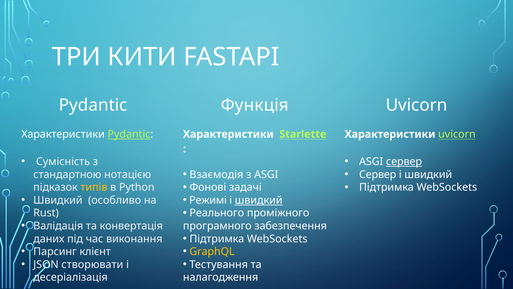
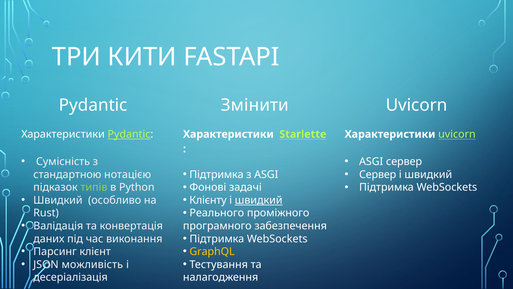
Функція: Функція -> Змінити (255, 105)
сервер underline: present -> none (404, 161)
Взаємодія: Взаємодія -> Підтримка (216, 174)
типів colour: yellow -> light green (94, 187)
Режимі: Режимі -> Клієнту (208, 200)
створювати: створювати -> можливість (92, 264)
